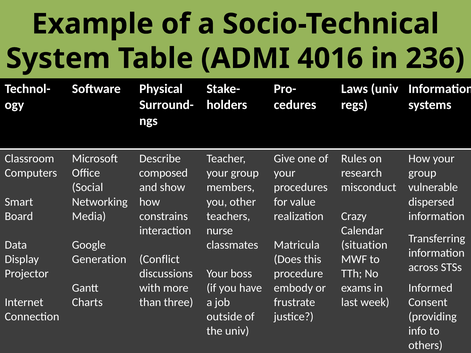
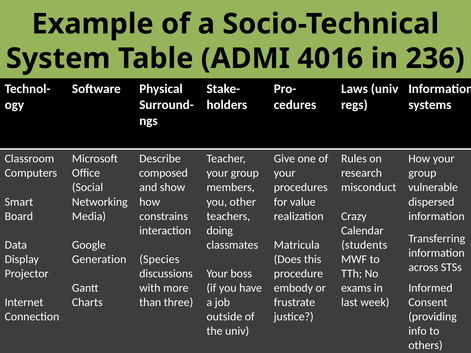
nurse: nurse -> doing (220, 231)
situation: situation -> students (364, 245)
Conflict: Conflict -> Species (159, 259)
